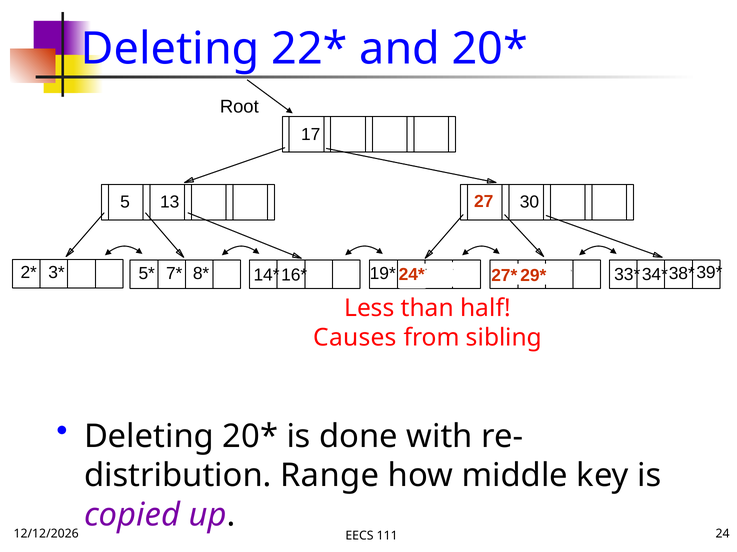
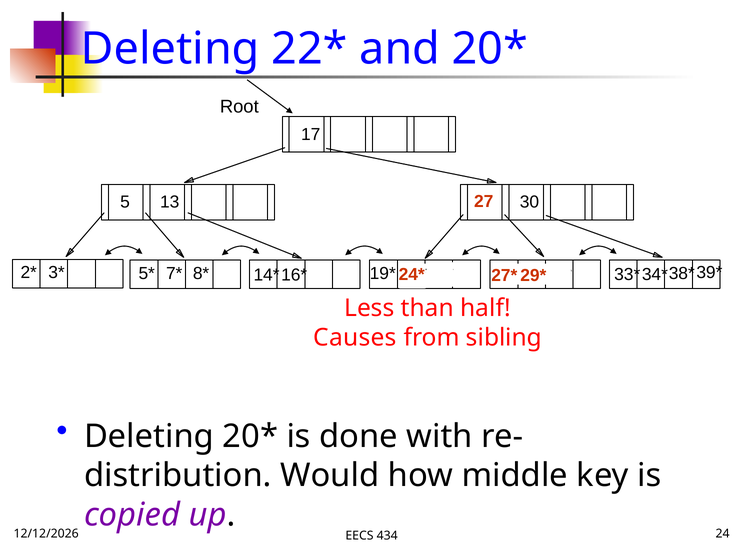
Range: Range -> Would (330, 476)
111: 111 -> 434 (387, 536)
